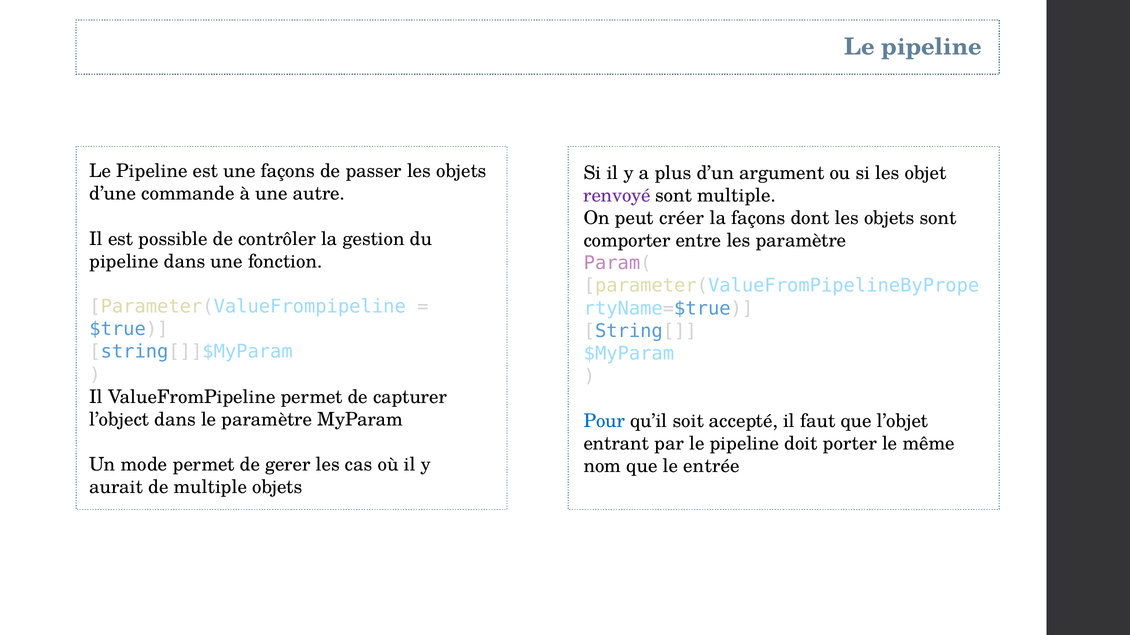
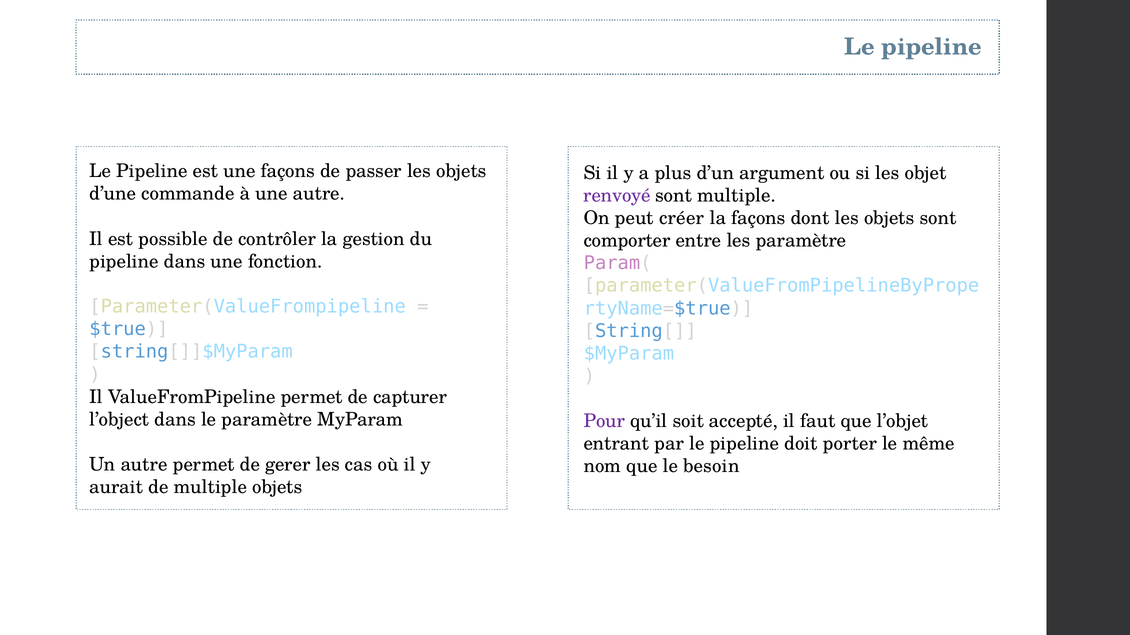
Pour colour: blue -> purple (604, 422)
Un mode: mode -> autre (144, 465)
entrée: entrée -> besoin (711, 467)
